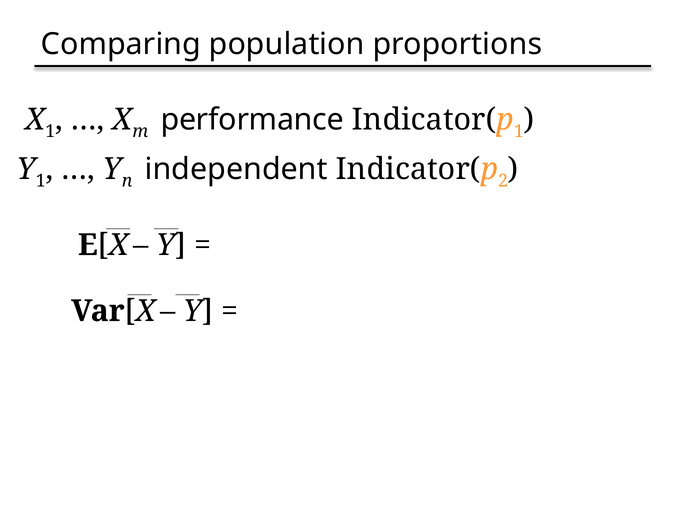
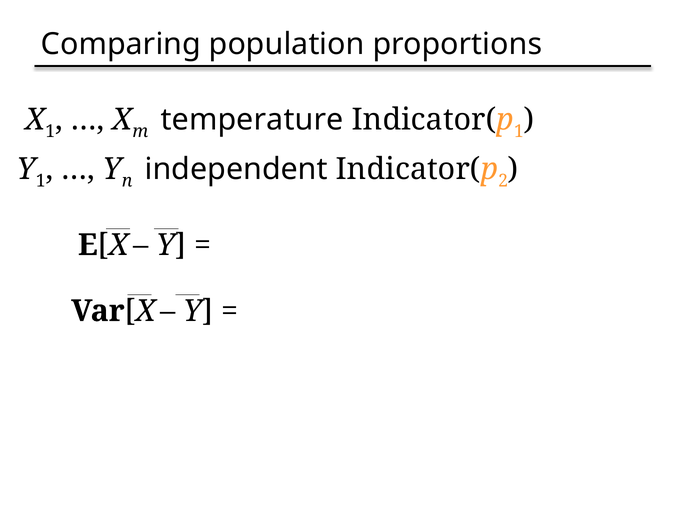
performance: performance -> temperature (252, 120)
